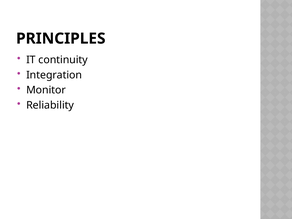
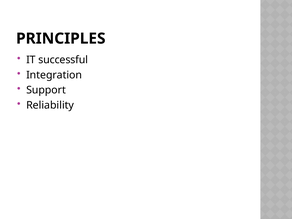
continuity: continuity -> successful (63, 60)
Monitor: Monitor -> Support (46, 90)
